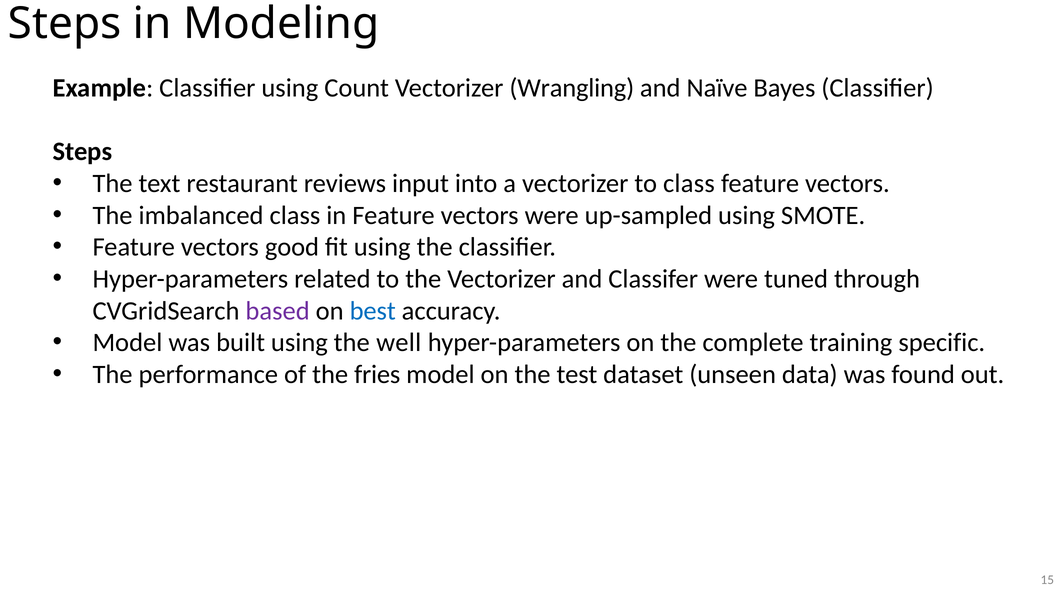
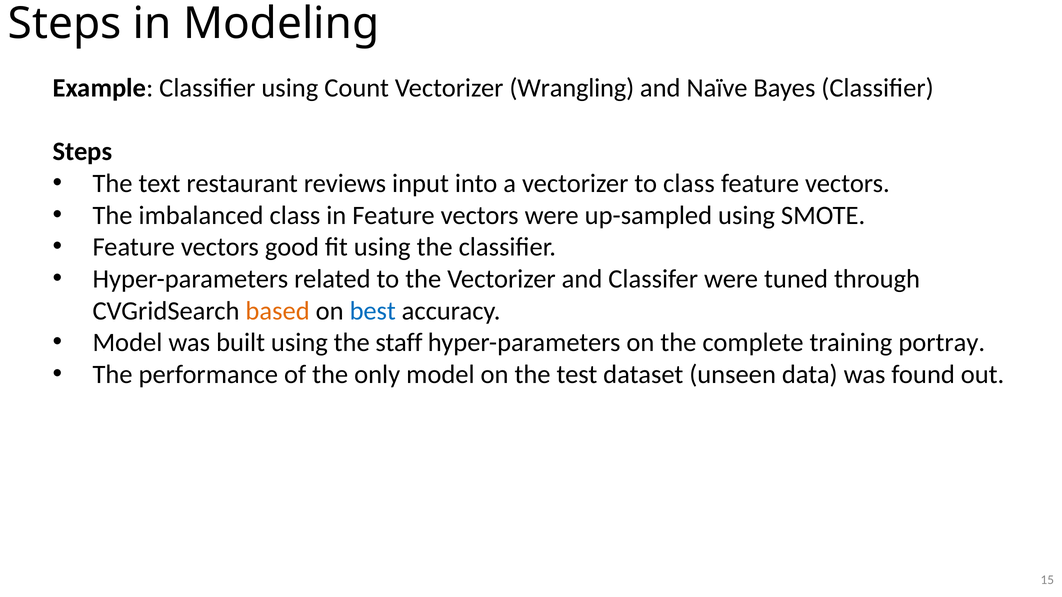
based colour: purple -> orange (278, 311)
well: well -> staff (399, 343)
specific: specific -> portray (942, 343)
fries: fries -> only (377, 375)
